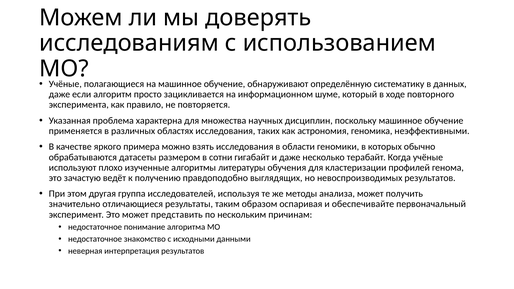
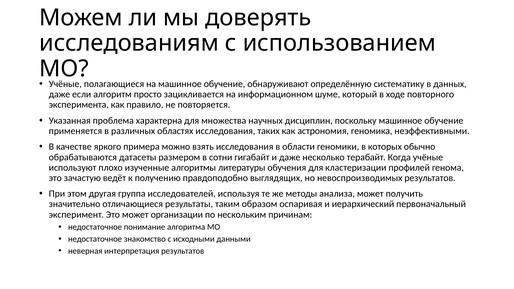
обеспечивайте: обеспечивайте -> иерархический (363, 204)
представить: представить -> организации (177, 215)
